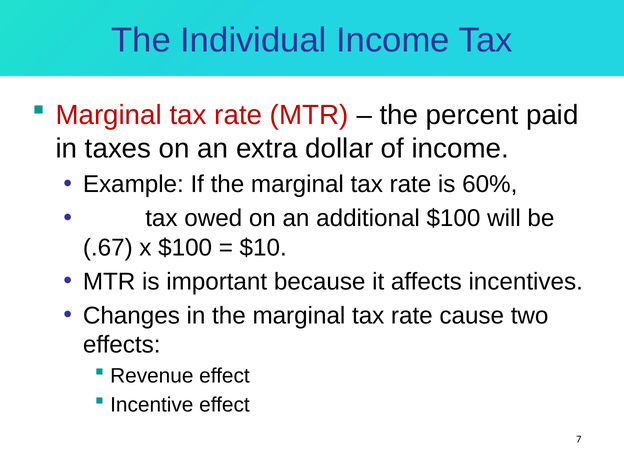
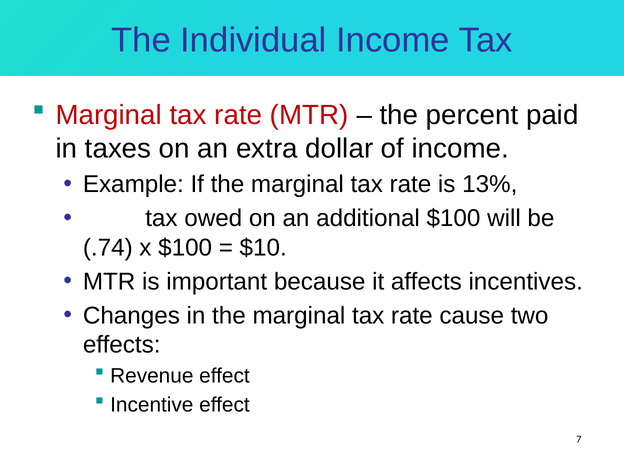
60%: 60% -> 13% (490, 184)
.67: .67 -> .74 (108, 248)
